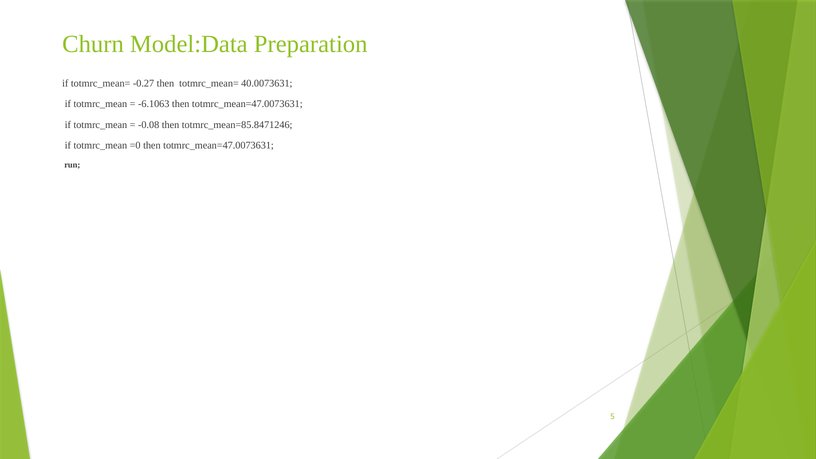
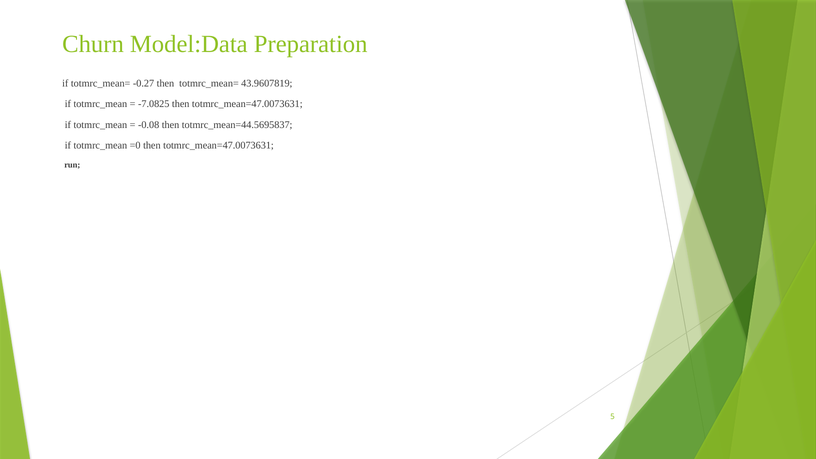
40.0073631: 40.0073631 -> 43.9607819 (267, 83)
-6.1063: -6.1063 -> -7.0825 (154, 104)
totmrc_mean=85.8471246: totmrc_mean=85.8471246 -> totmrc_mean=44.5695837 (237, 125)
